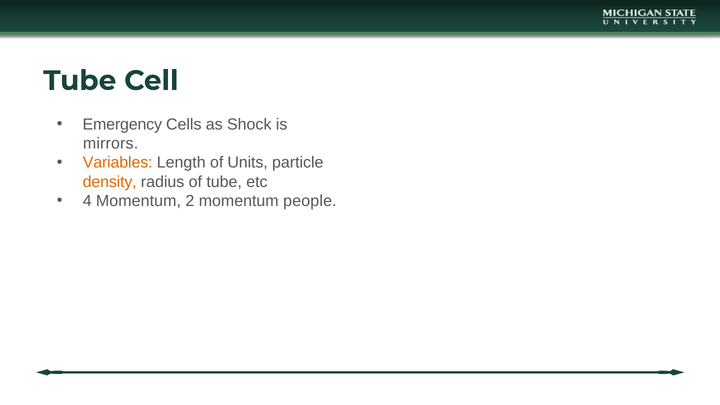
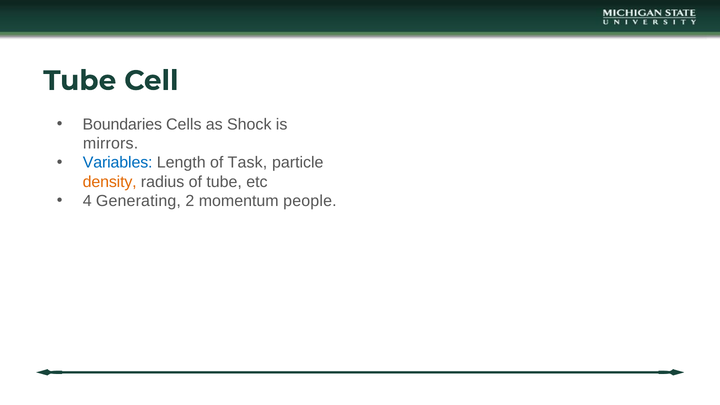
Emergency: Emergency -> Boundaries (122, 124)
Variables colour: orange -> blue (118, 163)
Units: Units -> Task (247, 163)
4 Momentum: Momentum -> Generating (138, 201)
